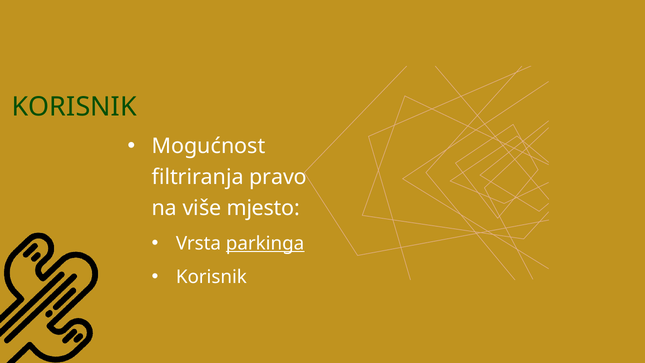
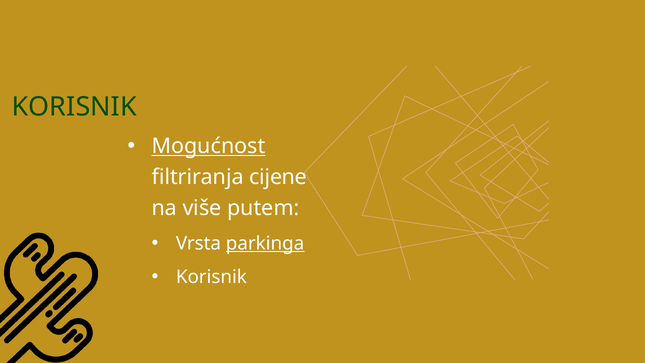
Mogućnost underline: none -> present (209, 146)
pravo: pravo -> cijene (278, 177)
mjesto: mjesto -> putem (263, 208)
